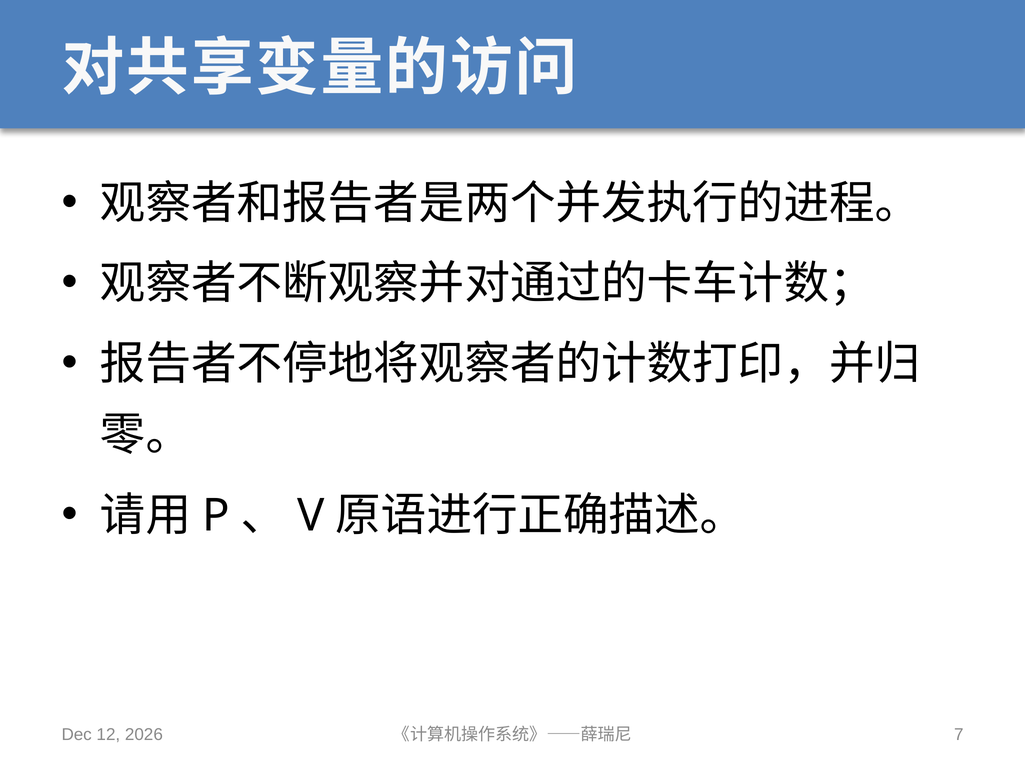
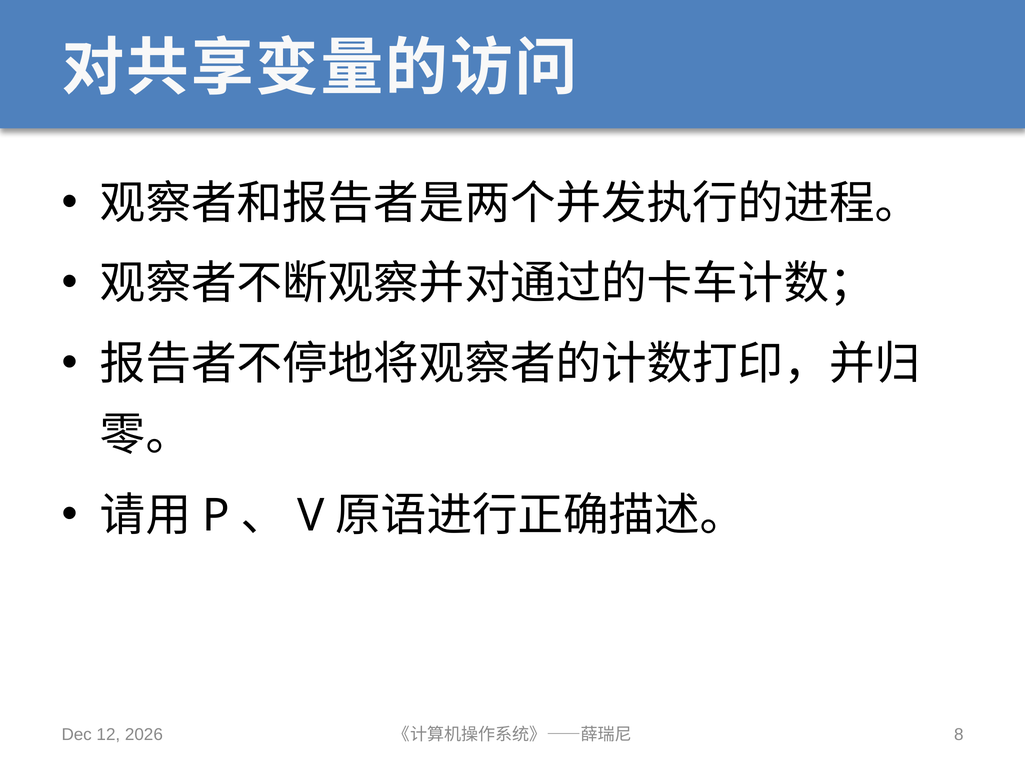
7: 7 -> 8 (959, 734)
